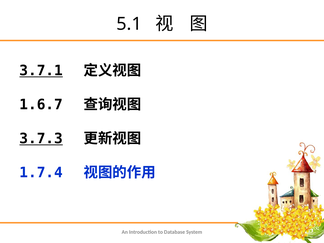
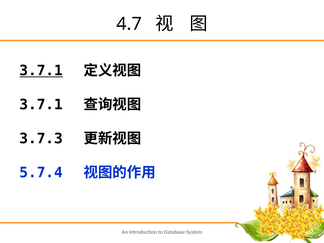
5.1: 5.1 -> 4.7 (129, 24)
1.6.7: 1.6.7 -> 3.7.1 (41, 105)
3.7.3 underline: present -> none (41, 139)
1.7.4: 1.7.4 -> 5.7.4 (41, 173)
